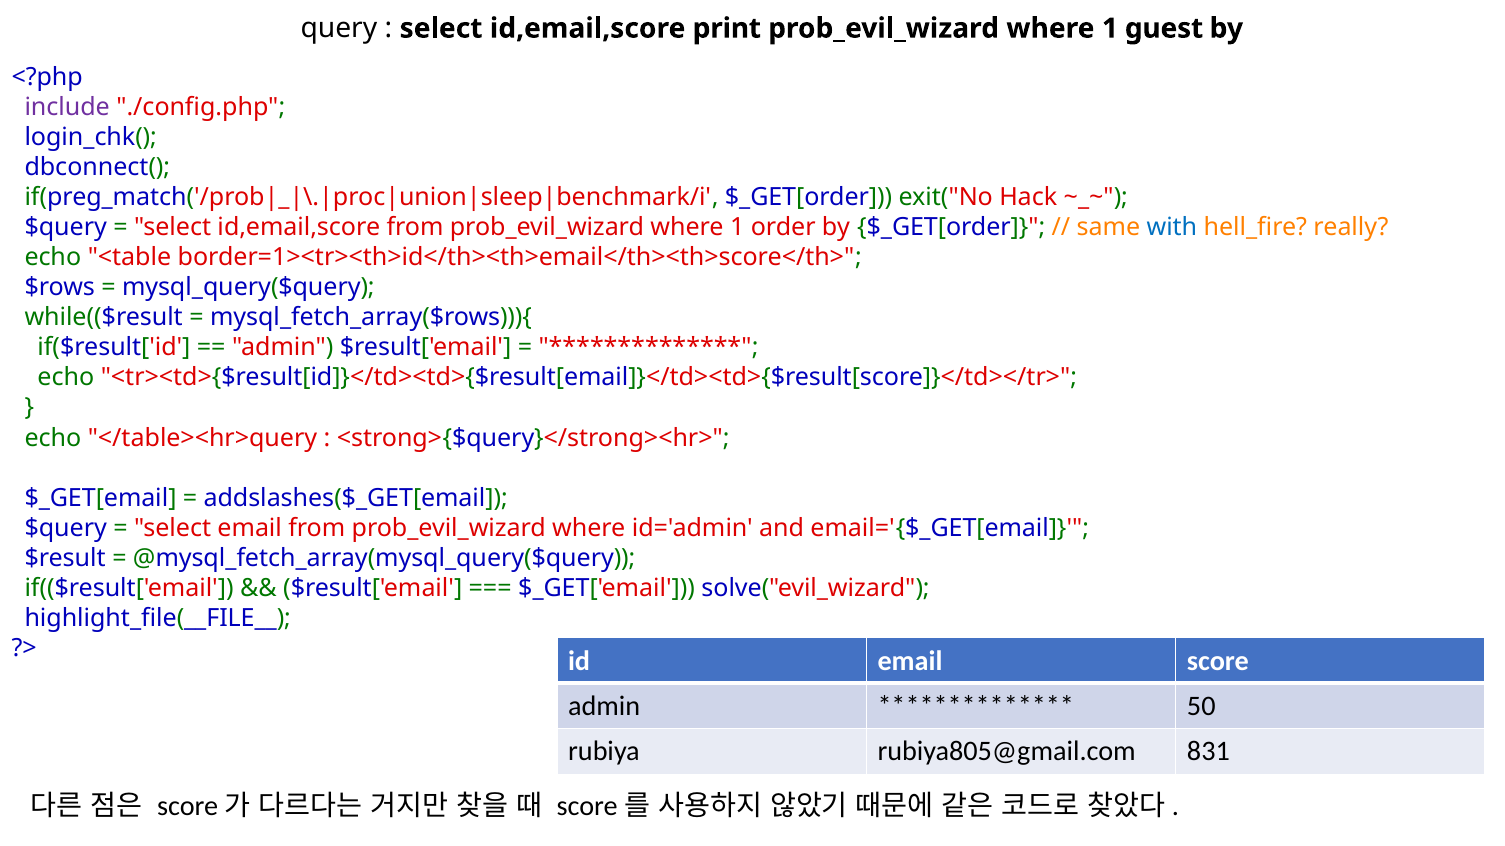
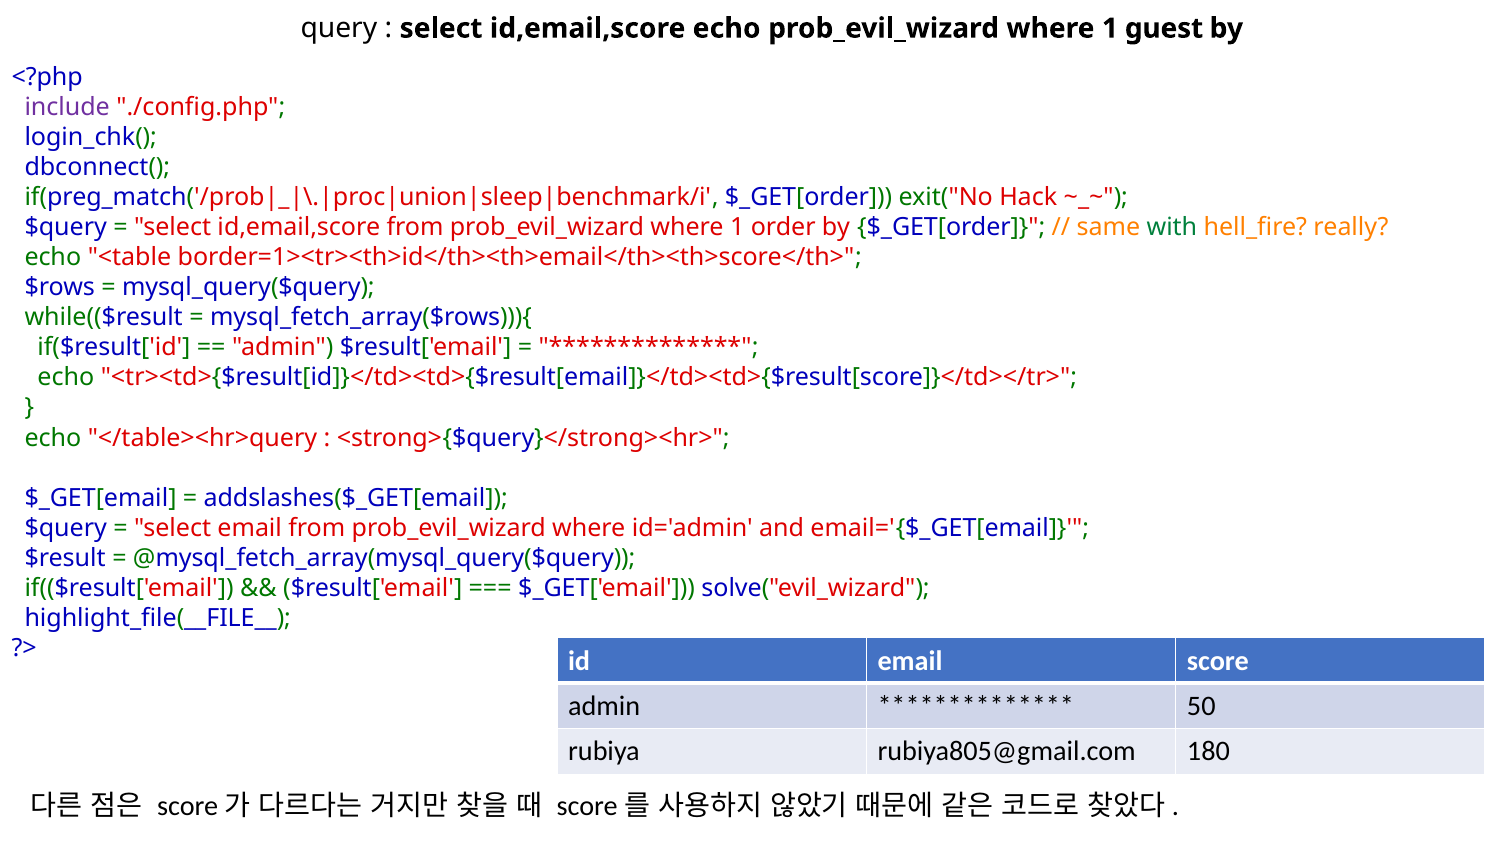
id,email,score print: print -> echo (727, 28)
with colour: blue -> green (1172, 227)
831: 831 -> 180 (1208, 752)
